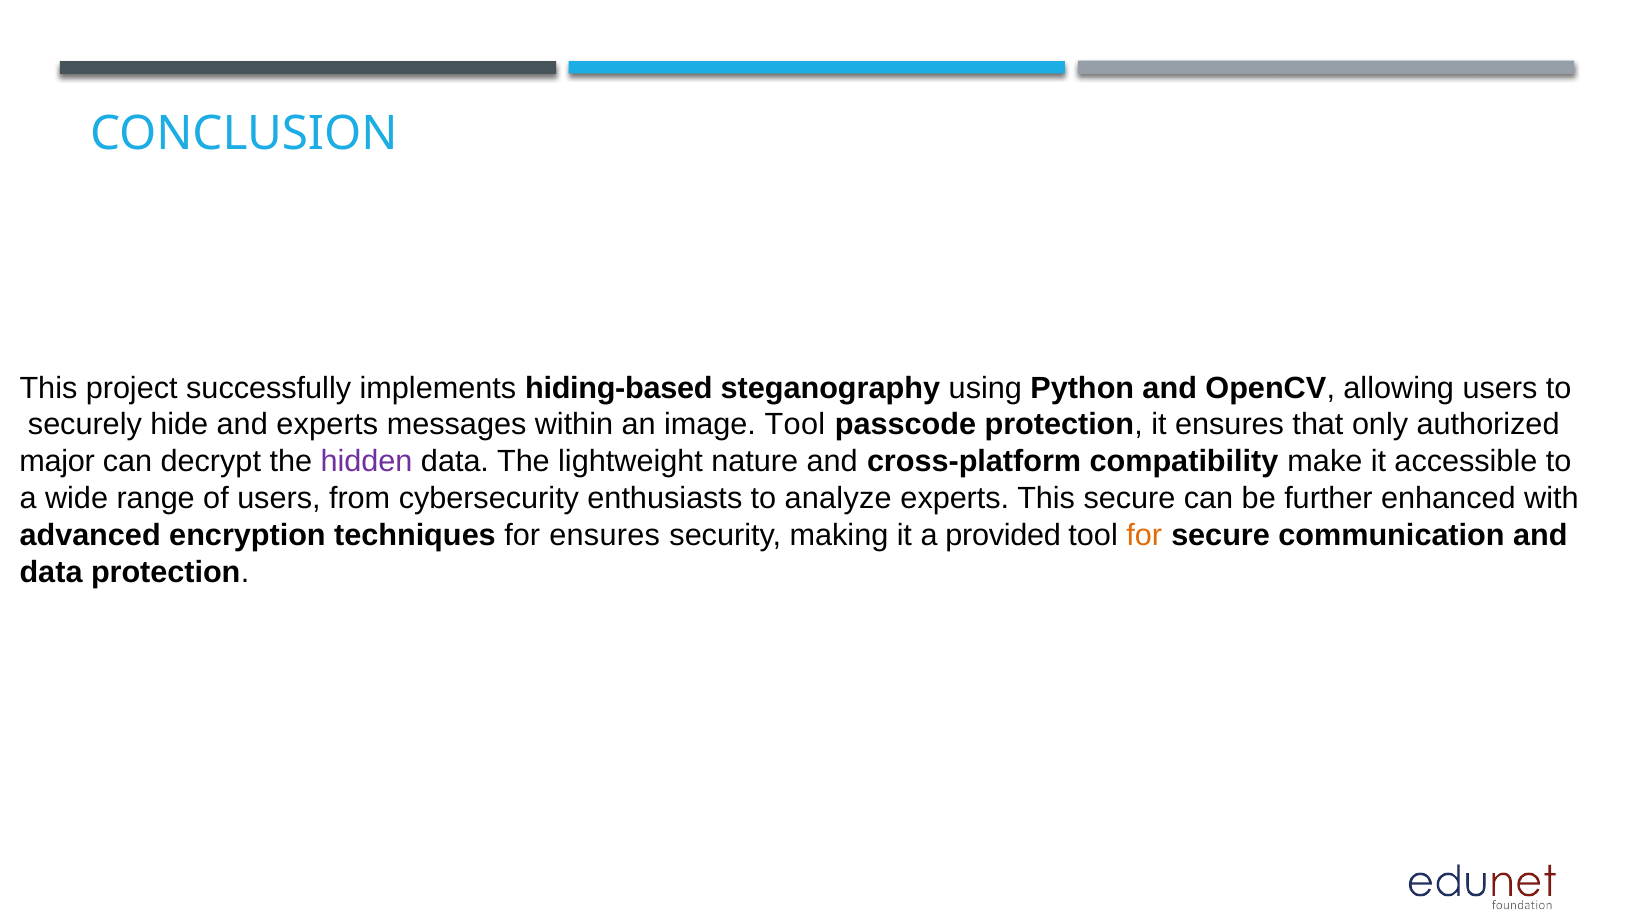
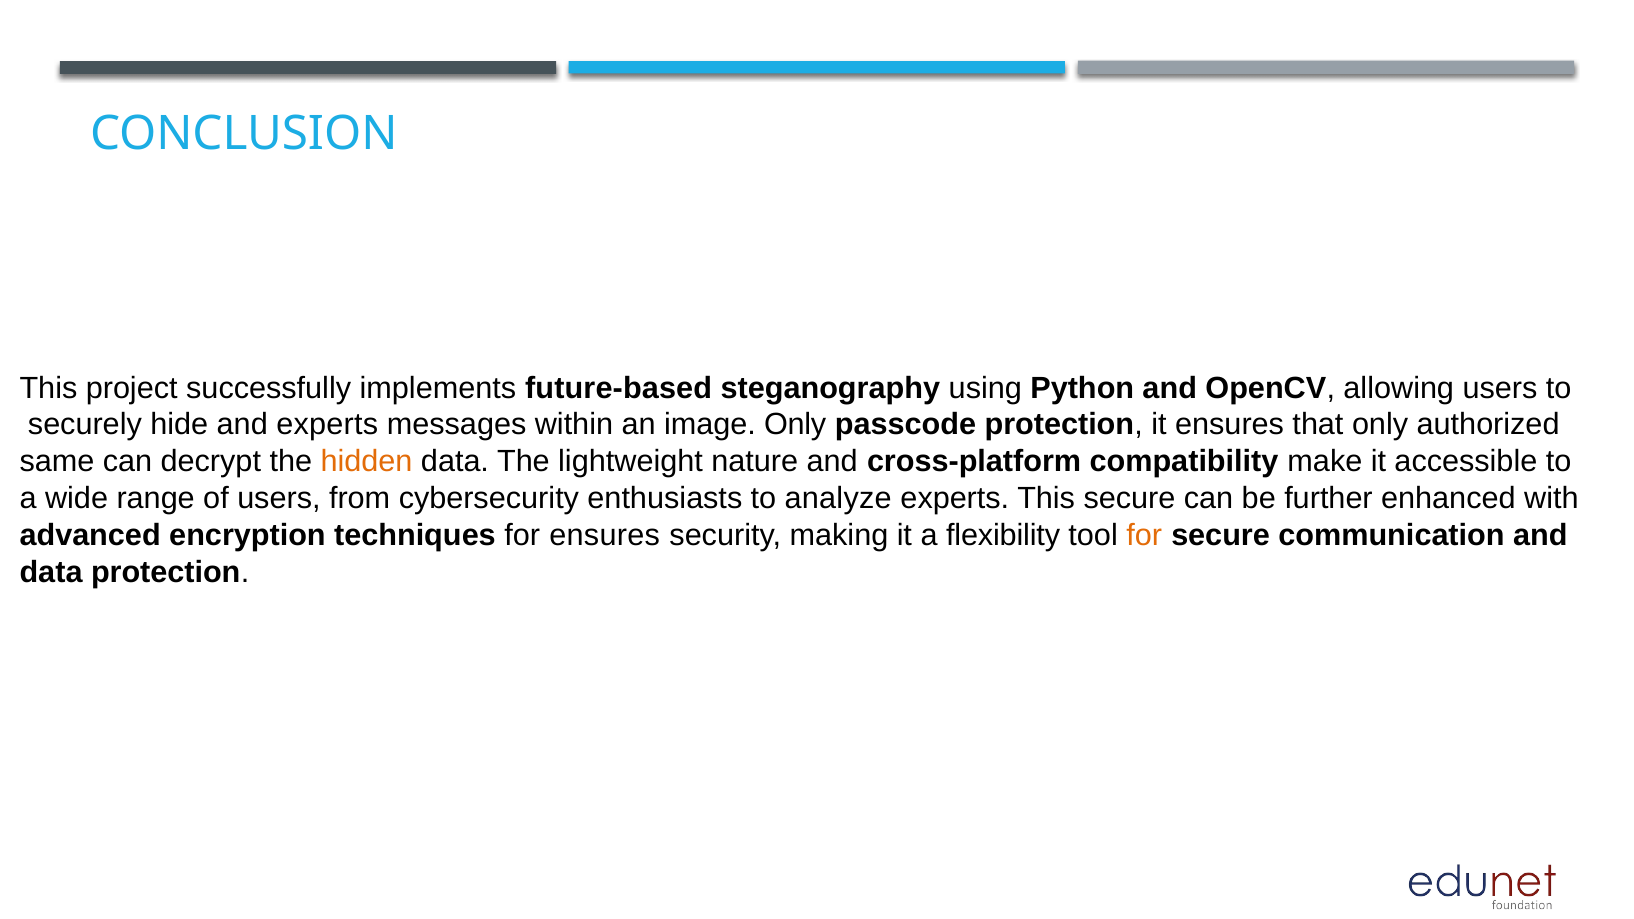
hiding-based: hiding-based -> future-based (619, 388)
image Tool: Tool -> Only (795, 425)
major: major -> same (57, 462)
hidden colour: purple -> orange (366, 462)
provided: provided -> flexibility (1003, 535)
